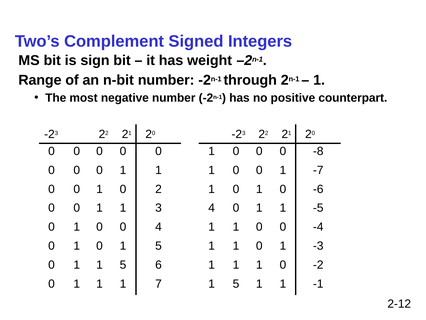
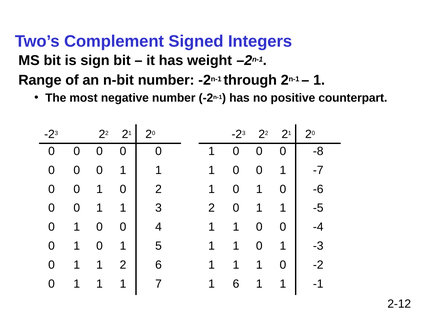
1 3 4: 4 -> 2 (212, 208)
1 1 5: 5 -> 2 (123, 264)
7 1 5: 5 -> 6 (236, 283)
